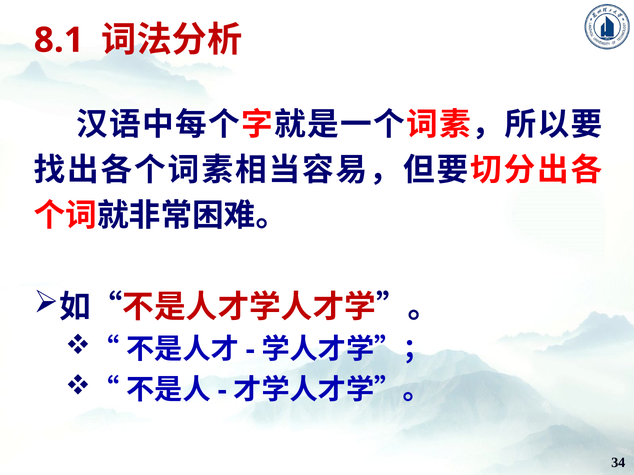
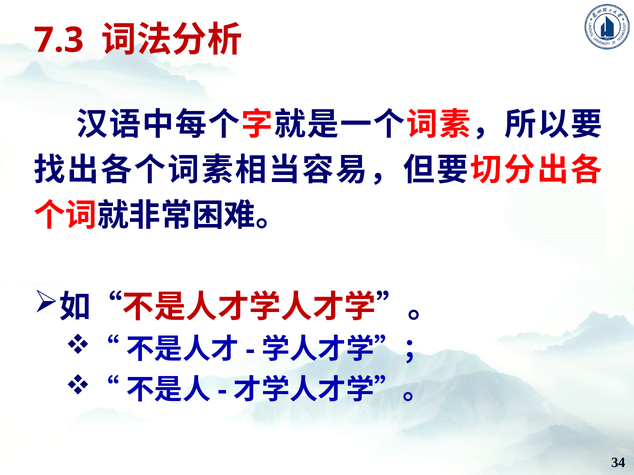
8.1: 8.1 -> 7.3 (59, 40)
